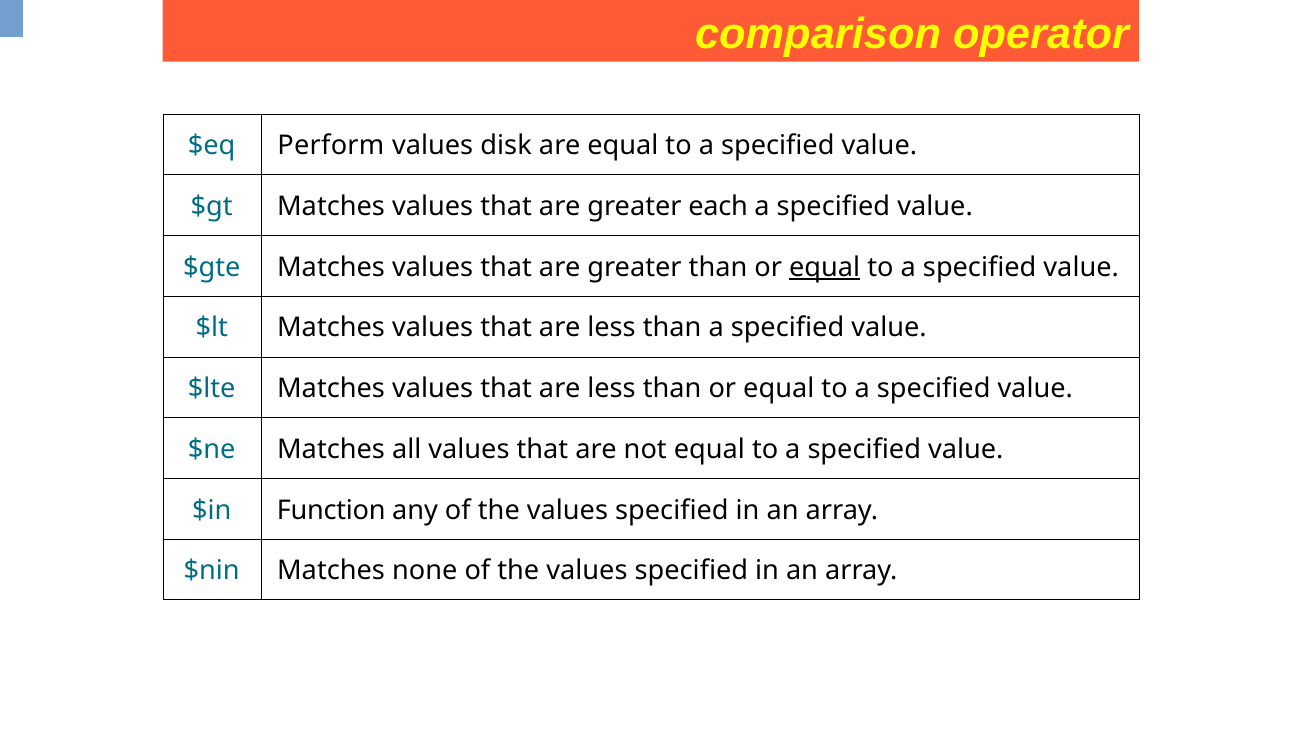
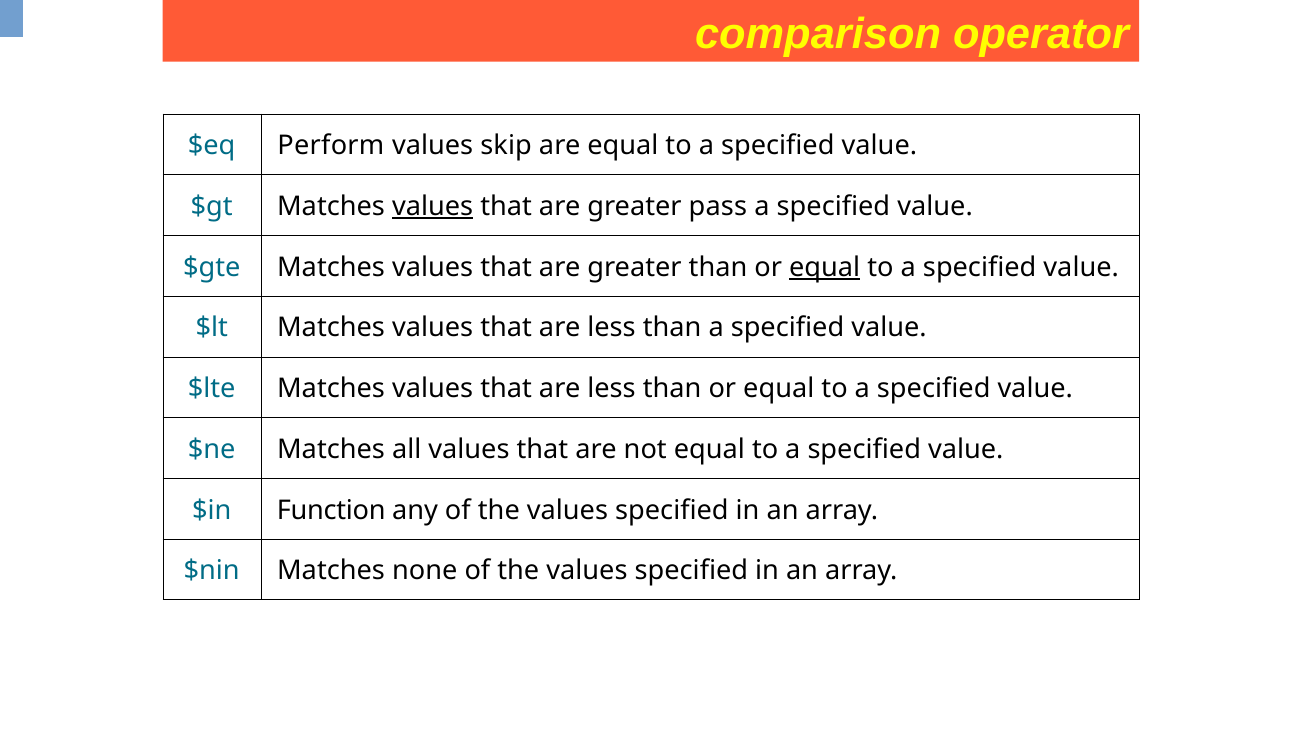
disk: disk -> skip (506, 146)
values underline: none -> present (433, 207)
each: each -> pass (718, 207)
